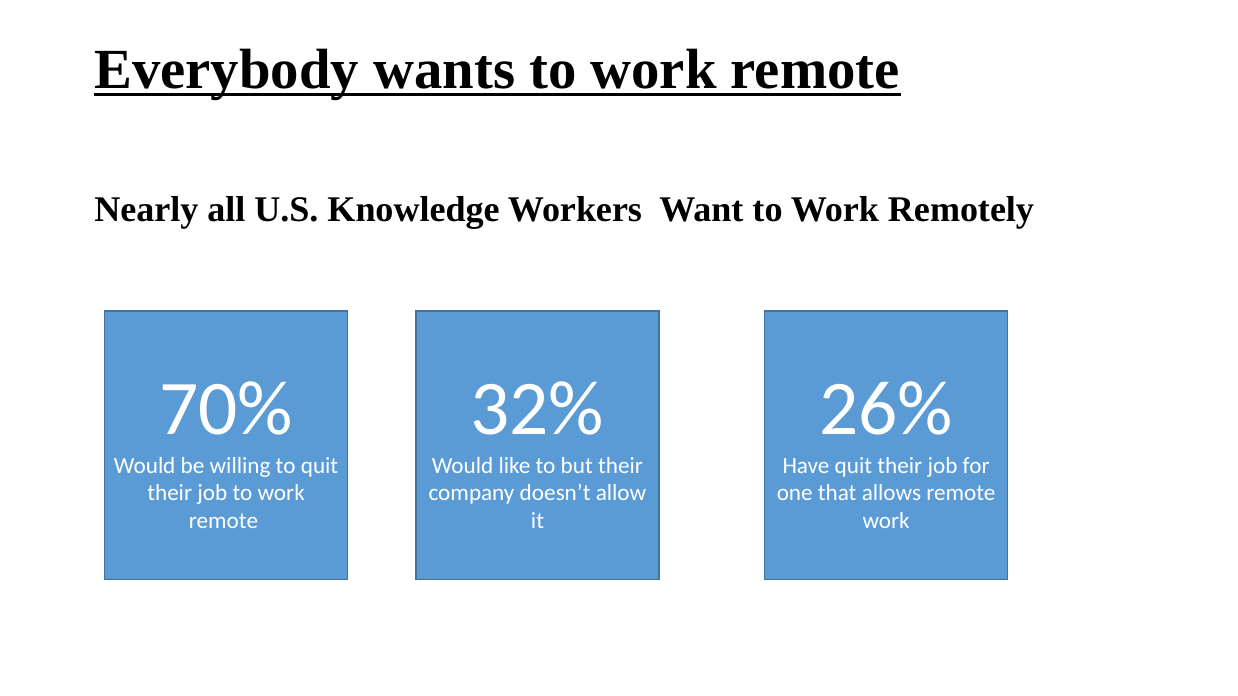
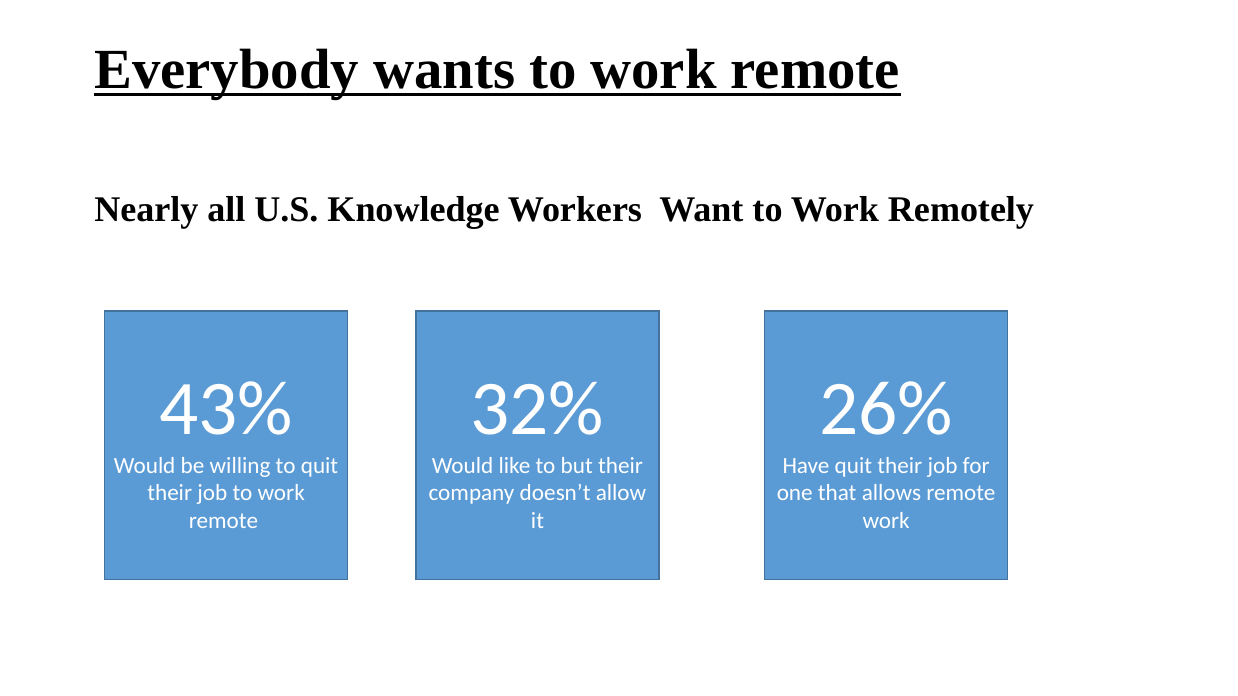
70%: 70% -> 43% (226, 409)
